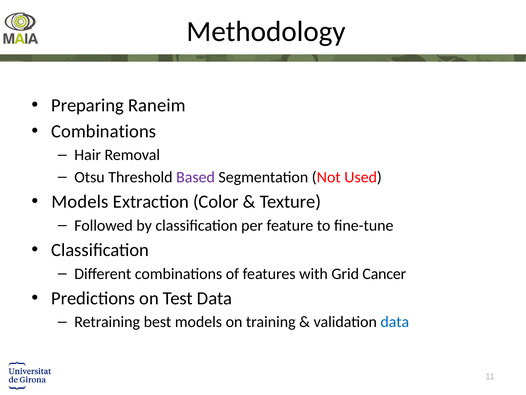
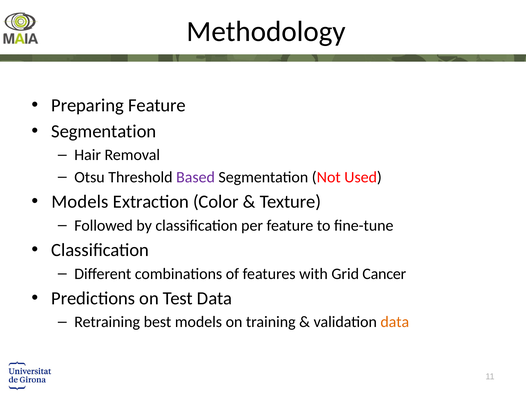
Preparing Raneim: Raneim -> Feature (157, 105)
Combinations: Combinations -> Segmentation (104, 131)
data colour: blue -> orange (395, 322)
